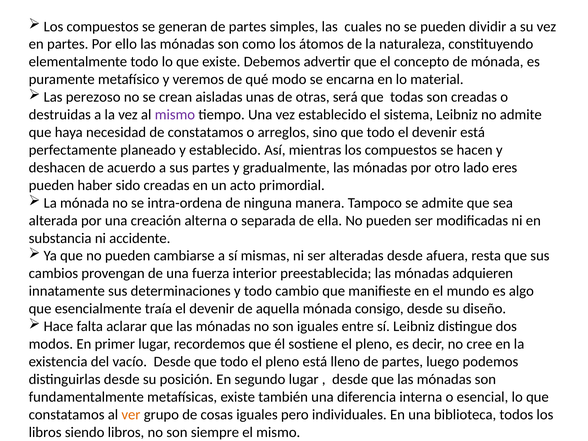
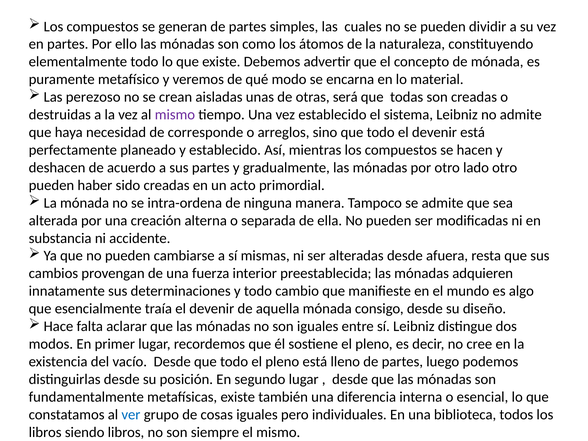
de constatamos: constatamos -> corresponde (206, 132)
lado eres: eres -> otro (505, 168)
ver colour: orange -> blue (131, 415)
